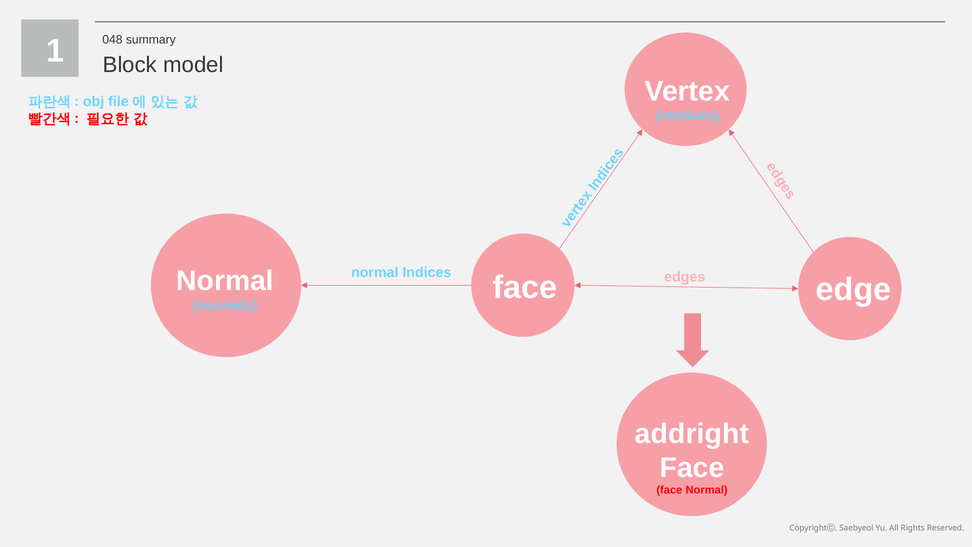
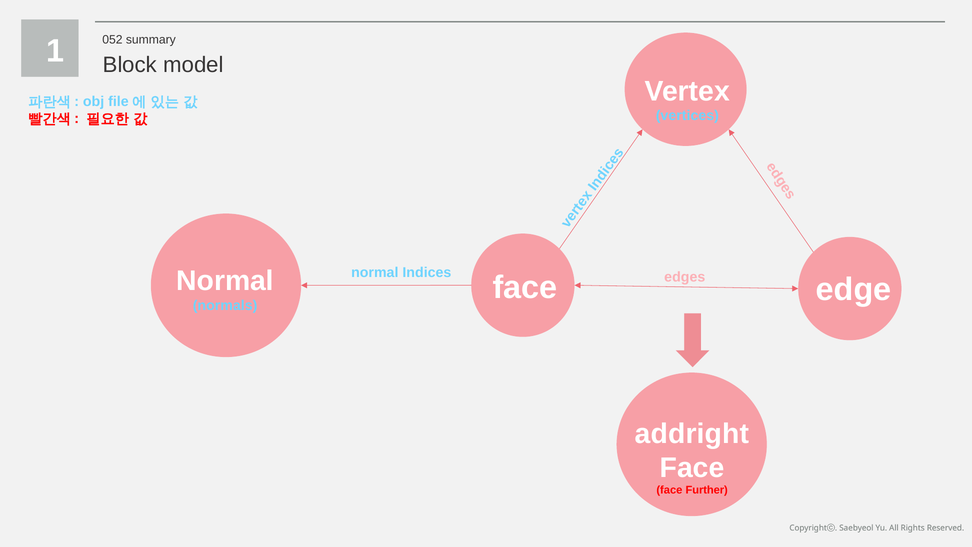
048: 048 -> 052 (112, 40)
face Normal: Normal -> Further (707, 490)
